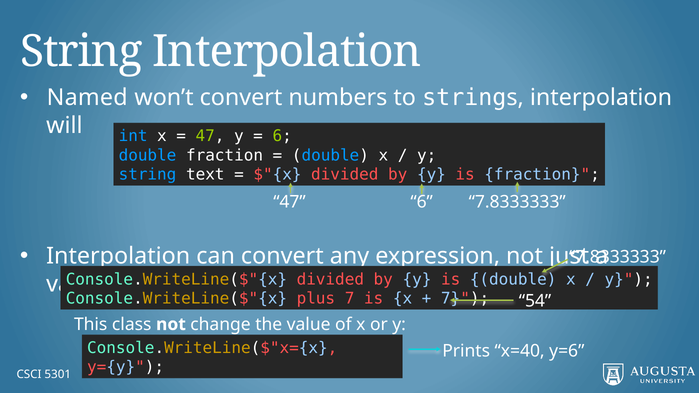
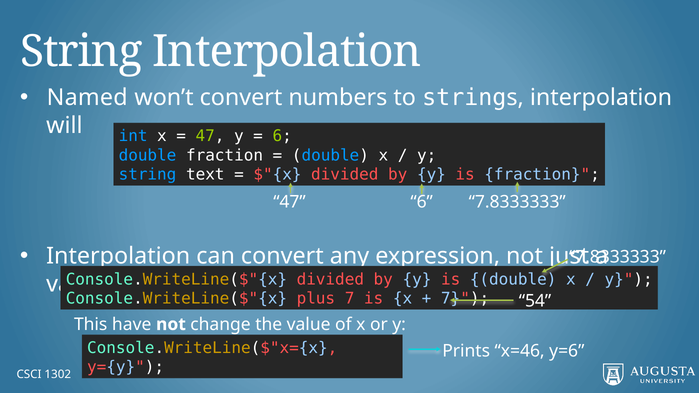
class: class -> have (132, 325)
x=40: x=40 -> x=46 (520, 351)
5301: 5301 -> 1302 (58, 375)
